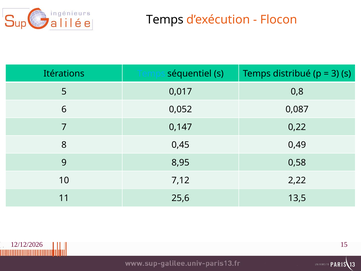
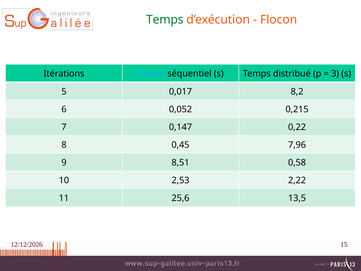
Temps colour: black -> green (165, 20)
0,8: 0,8 -> 8,2 (297, 91)
0,087: 0,087 -> 0,215 (297, 109)
0,49: 0,49 -> 7,96 (297, 145)
8,95: 8,95 -> 8,51 (180, 163)
7,12: 7,12 -> 2,53 (180, 180)
